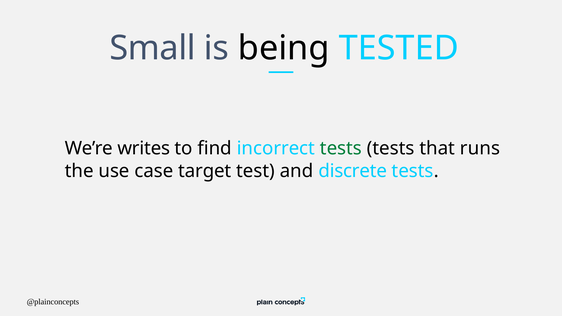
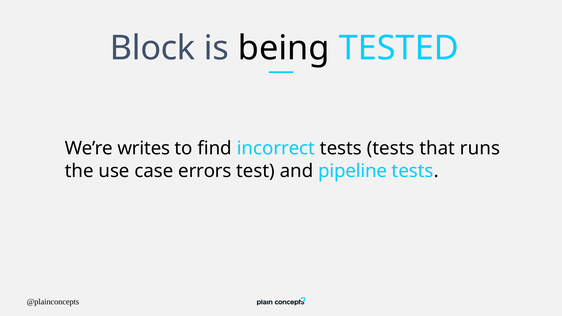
Small: Small -> Block (153, 48)
tests colour: green -> black (341, 148)
target: target -> errors (205, 171)
discrete: discrete -> pipeline (353, 171)
